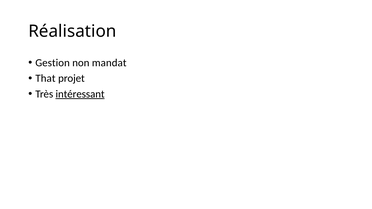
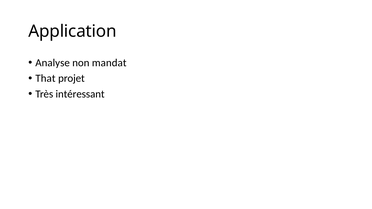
Réalisation: Réalisation -> Application (72, 31)
Gestion: Gestion -> Analyse (53, 63)
intéressant underline: present -> none (80, 94)
